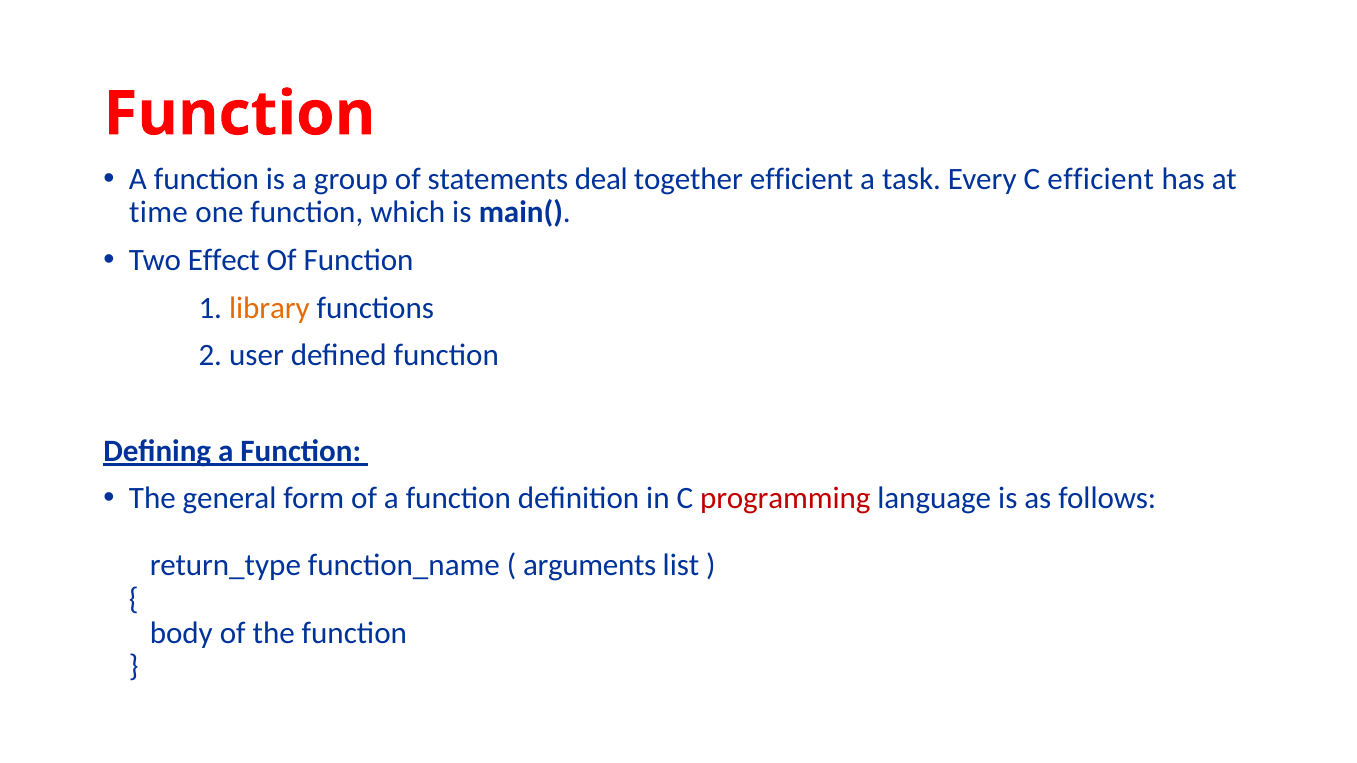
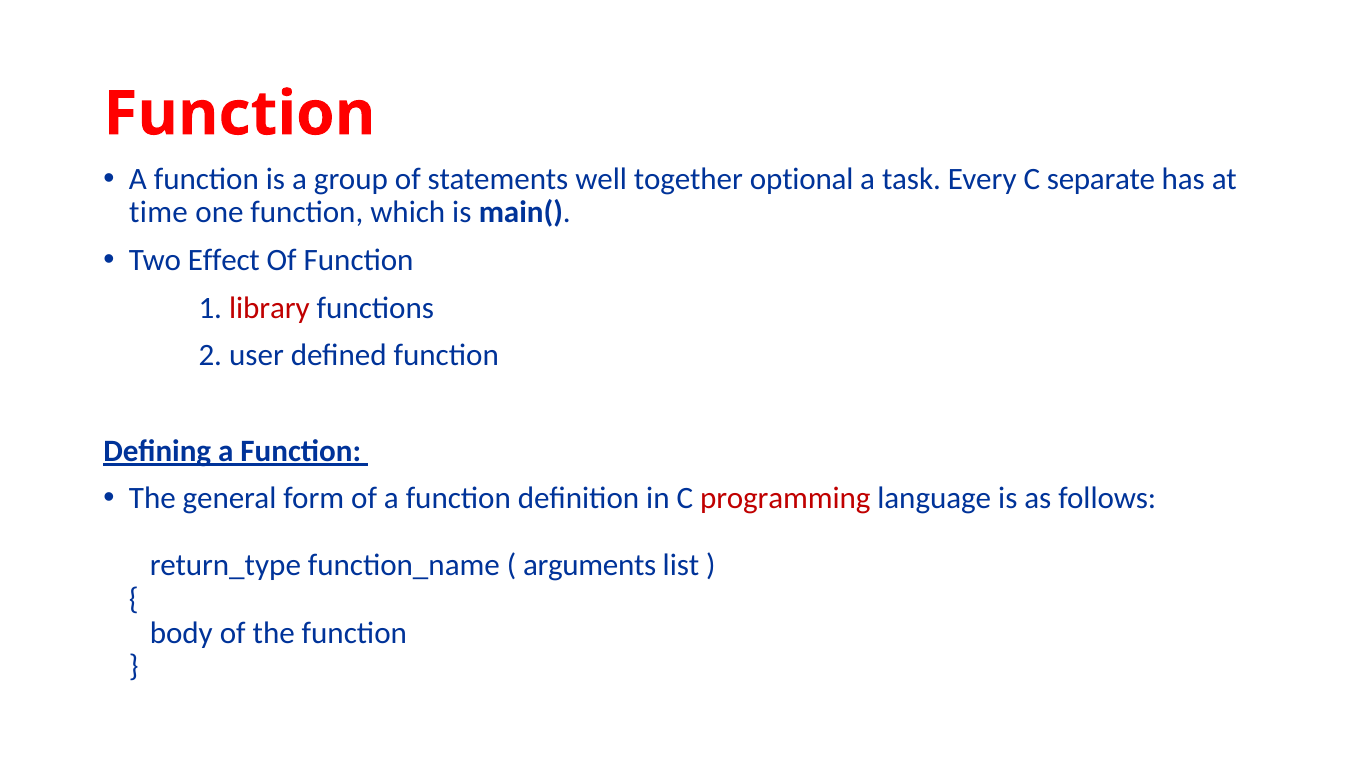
deal: deal -> well (601, 179)
together efficient: efficient -> optional (802, 179)
C efficient: efficient -> separate (1101, 179)
library colour: orange -> red (269, 308)
